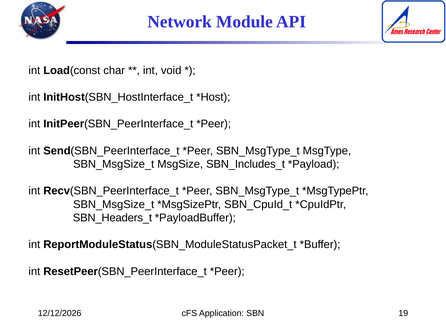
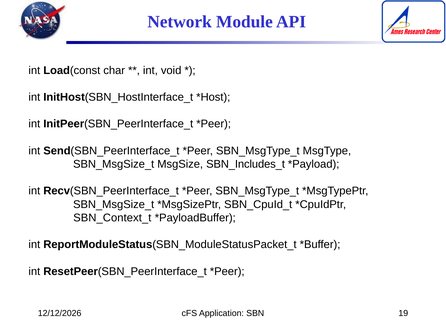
SBN_Headers_t: SBN_Headers_t -> SBN_Context_t (112, 217)
